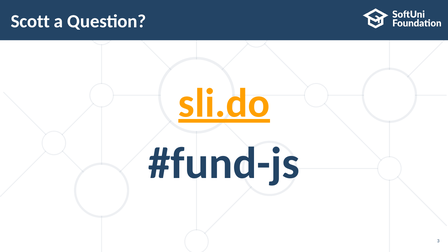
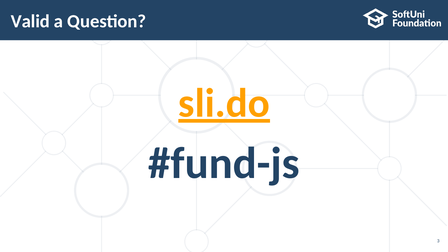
Scott: Scott -> Valid (30, 21)
